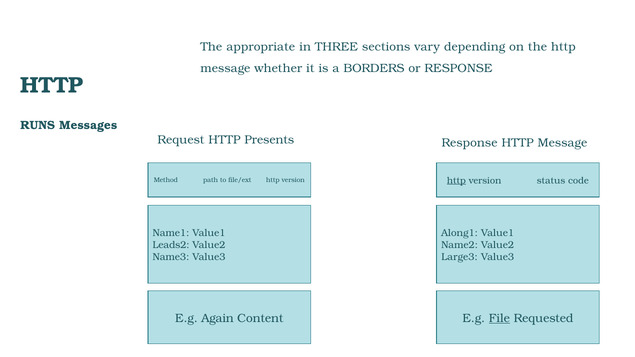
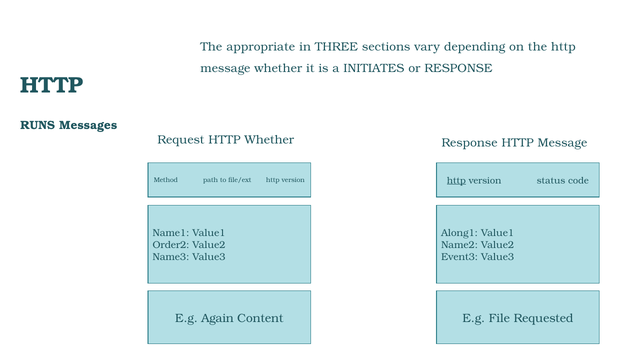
BORDERS: BORDERS -> INITIATES (374, 68)
HTTP Presents: Presents -> Whether (269, 140)
Leads2: Leads2 -> Order2 (171, 245)
Large3: Large3 -> Event3 (460, 257)
File underline: present -> none (499, 318)
